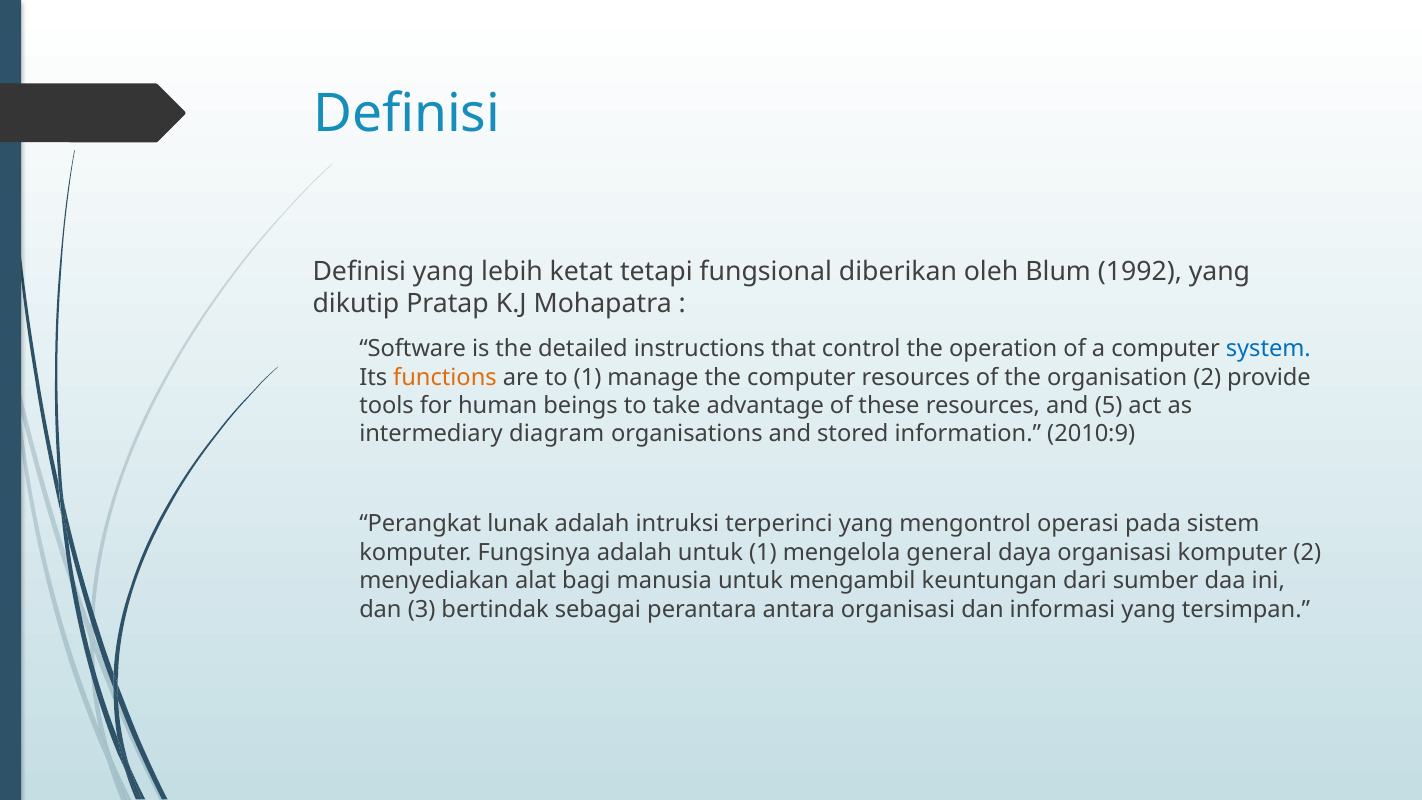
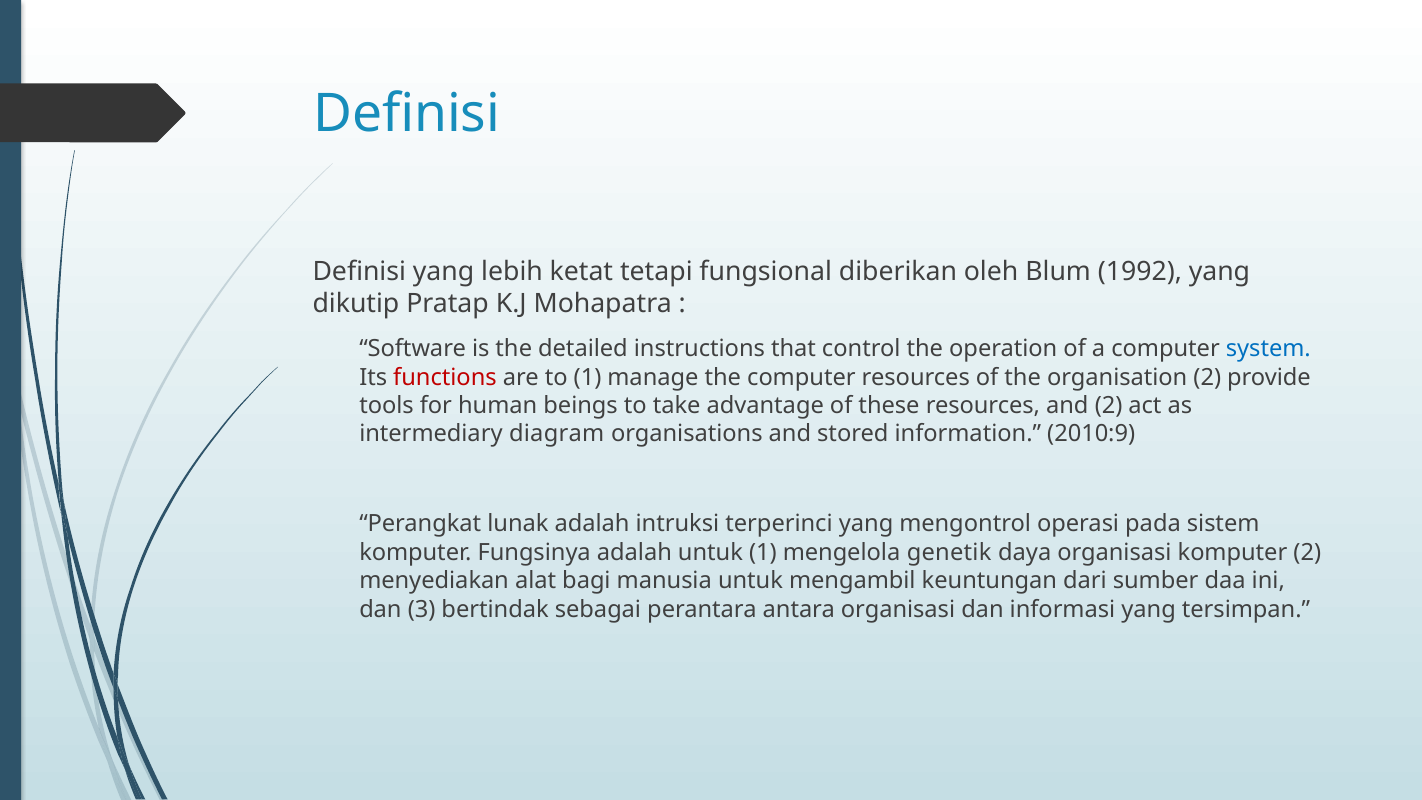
functions colour: orange -> red (445, 377)
and 5: 5 -> 2 (1109, 406)
general: general -> genetik (949, 552)
